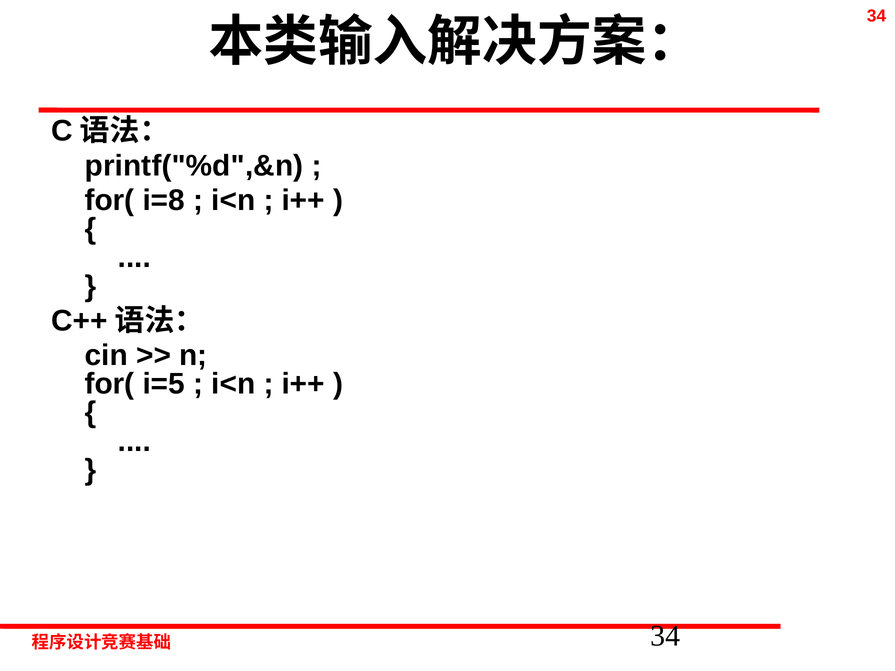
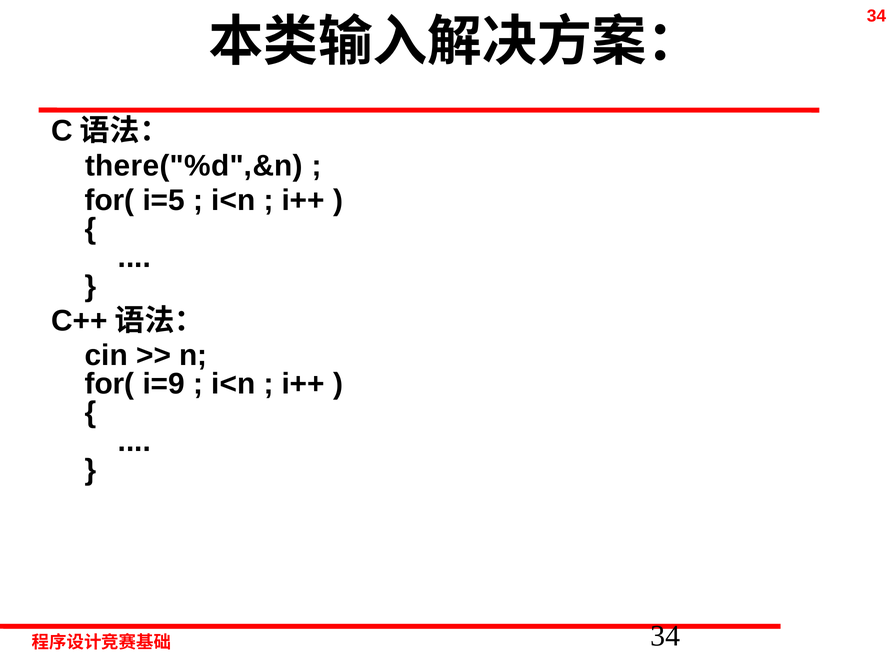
printf("%d",&n: printf("%d",&n -> there("%d",&n (194, 166)
i=8: i=8 -> i=5 (164, 200)
i=5: i=5 -> i=9 (164, 384)
